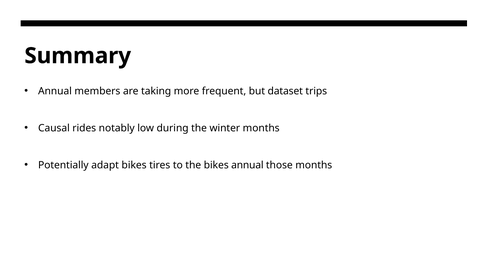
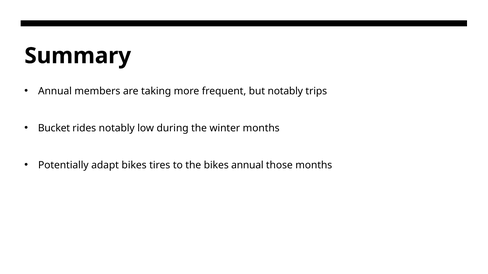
but dataset: dataset -> notably (285, 91)
Causal: Causal -> Bucket (54, 128)
